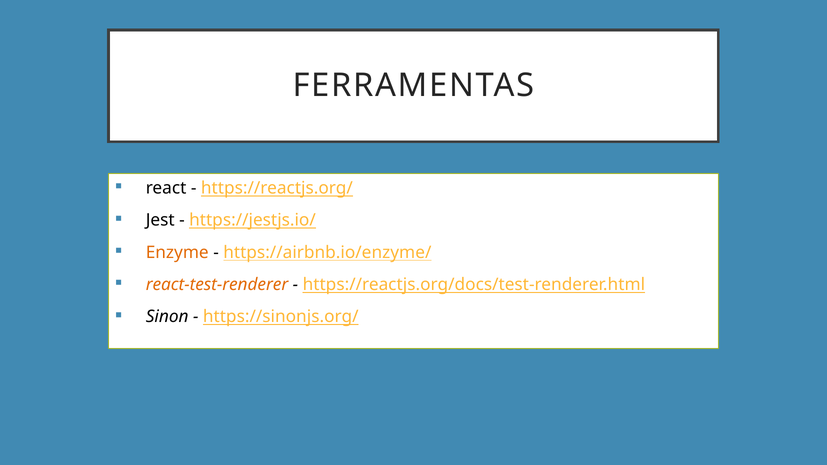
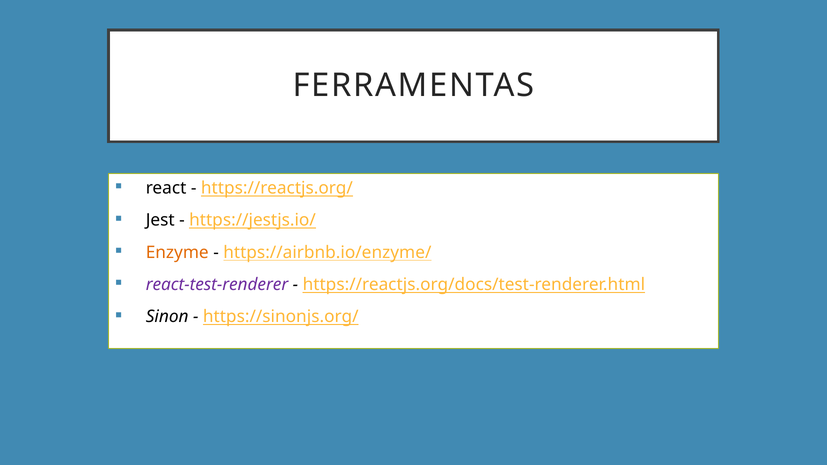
react-test-renderer colour: orange -> purple (217, 285)
